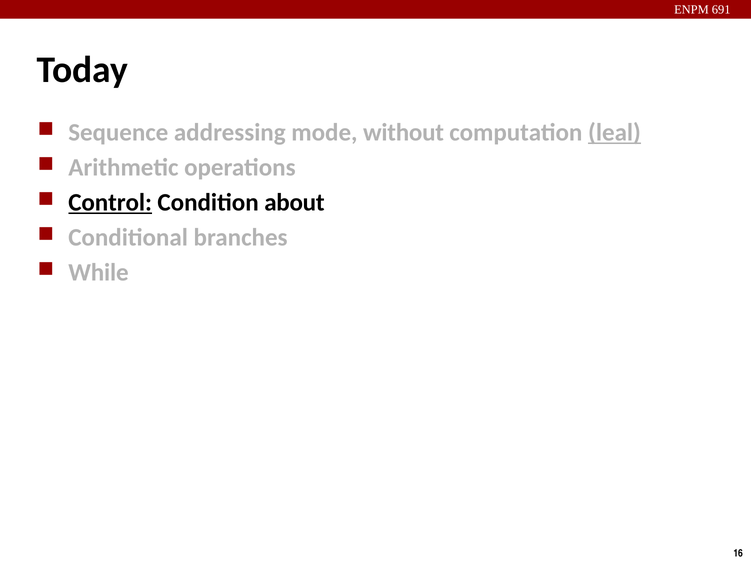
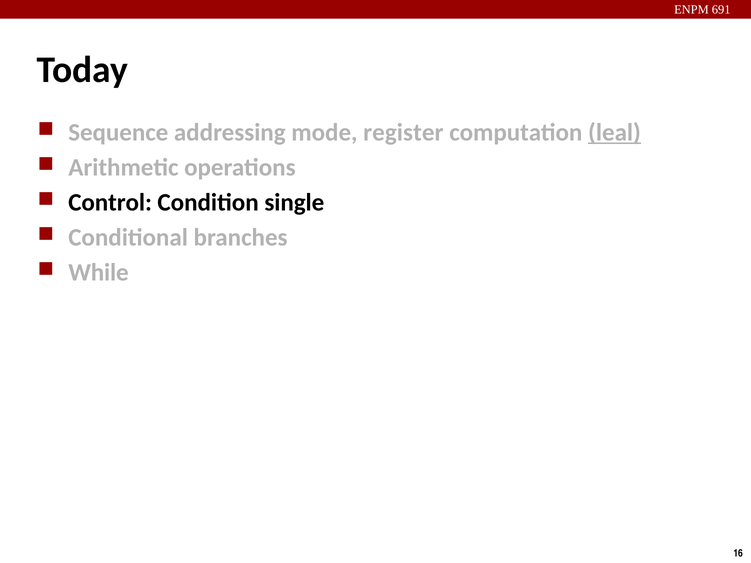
without: without -> register (403, 132)
Control underline: present -> none (110, 202)
about: about -> single (294, 202)
